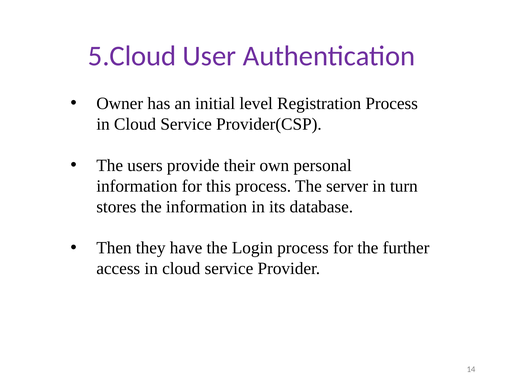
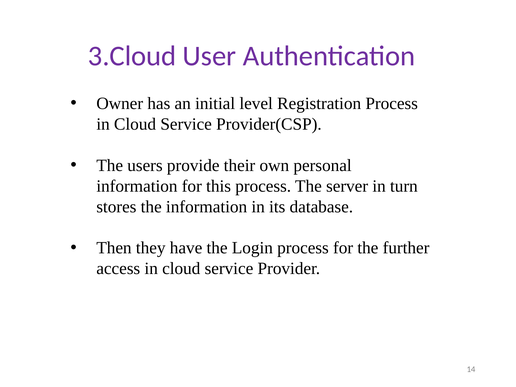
5.Cloud: 5.Cloud -> 3.Cloud (132, 56)
